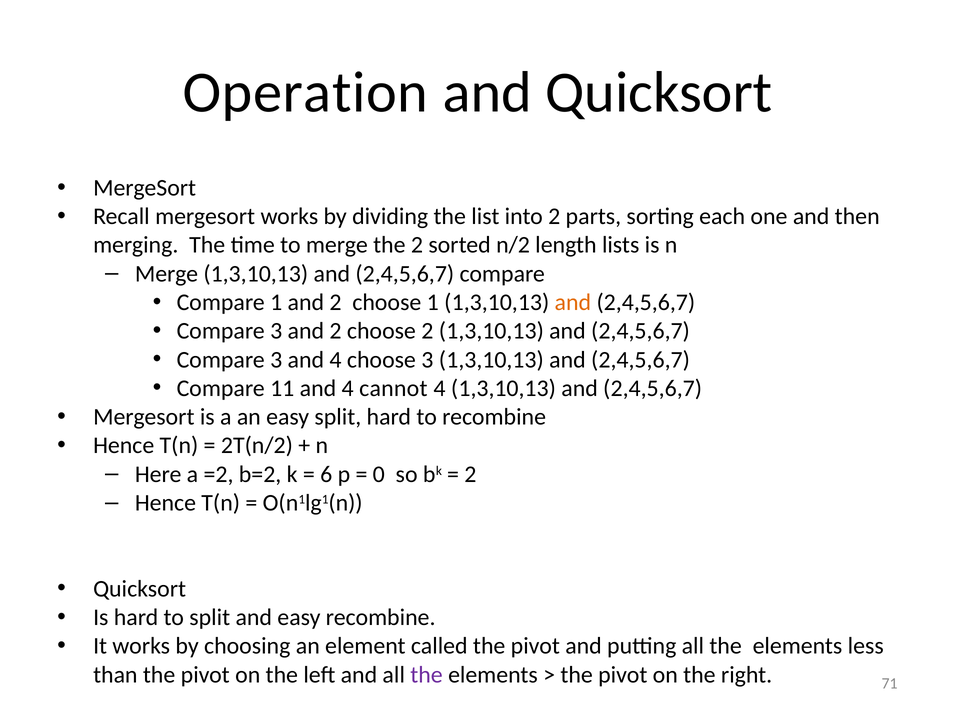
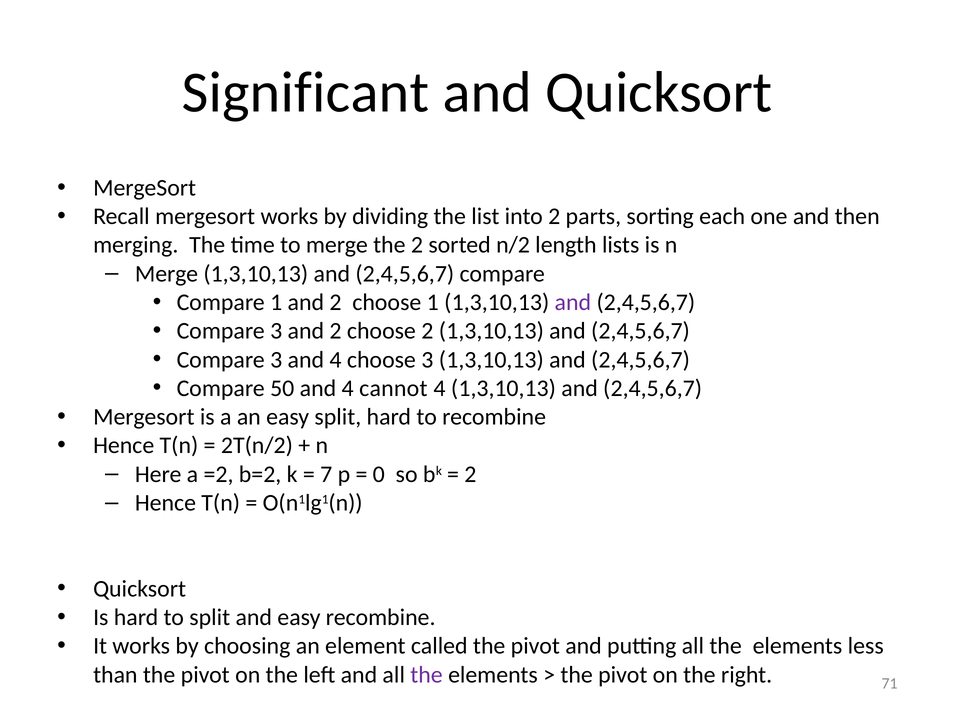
Operation: Operation -> Significant (305, 92)
and colour: orange -> purple (573, 302)
11: 11 -> 50 (282, 388)
6: 6 -> 7 (326, 474)
